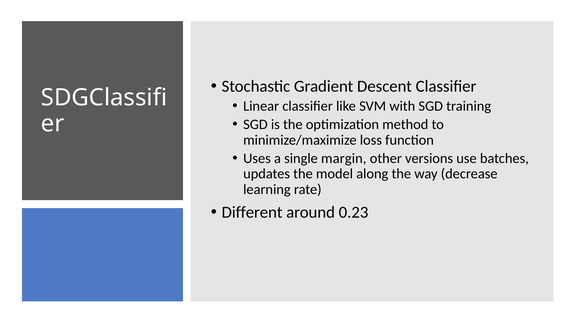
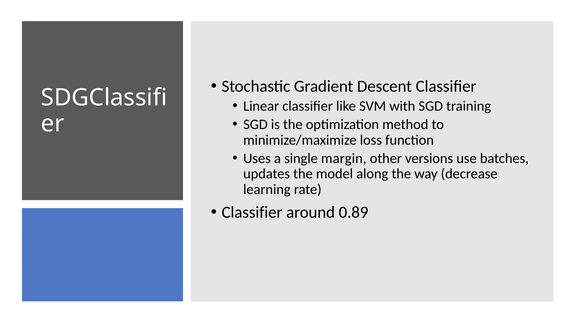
Different: Different -> Classifier (252, 212)
0.23: 0.23 -> 0.89 (354, 212)
